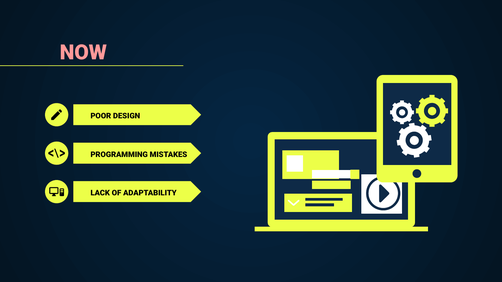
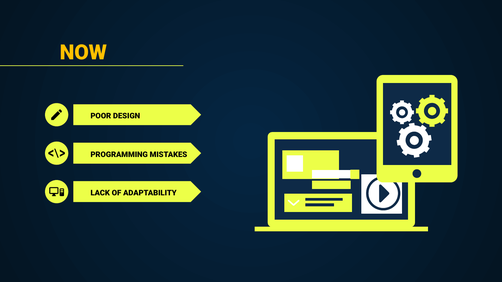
NOW colour: pink -> yellow (83, 53)
